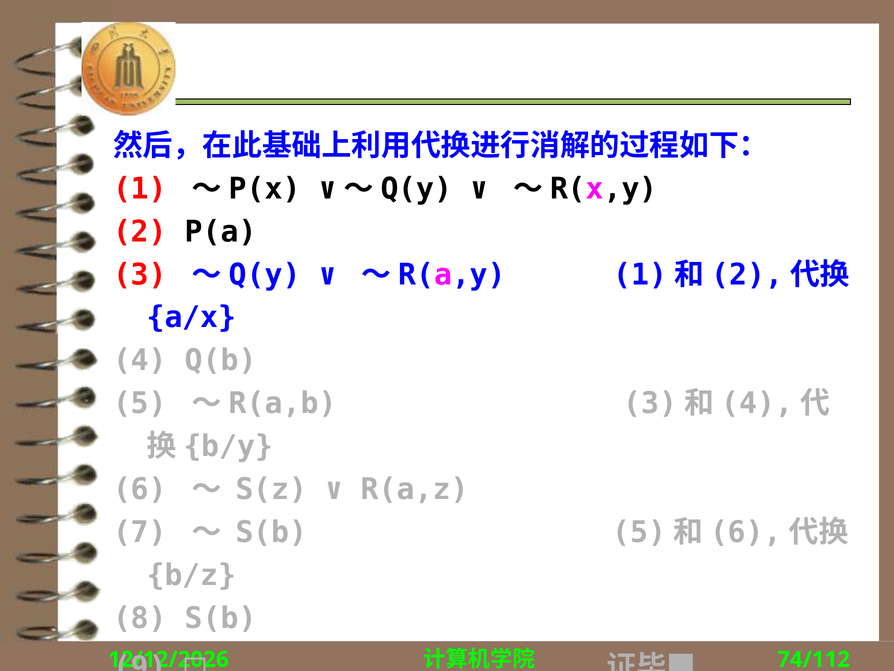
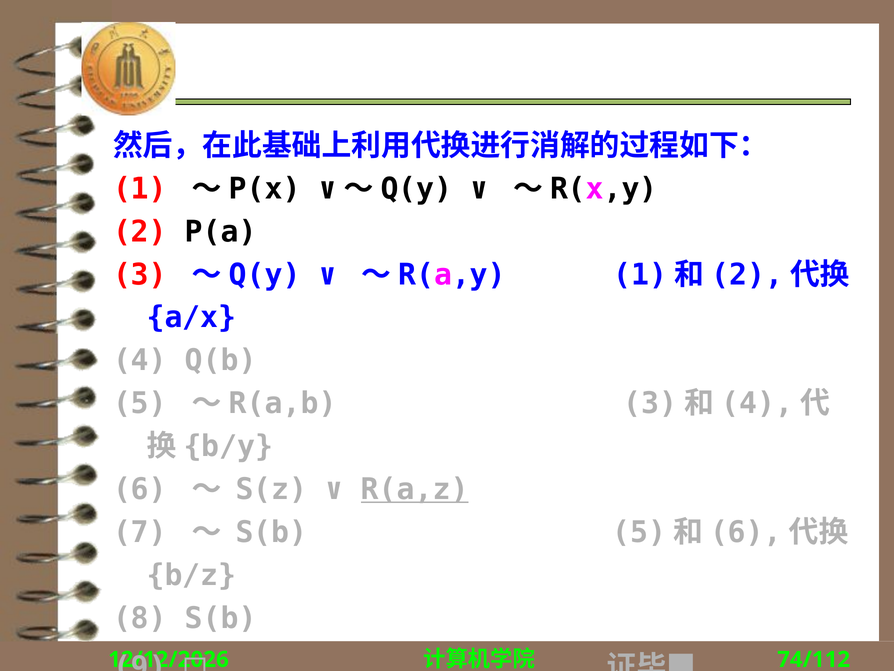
R(a,z underline: none -> present (415, 489)
